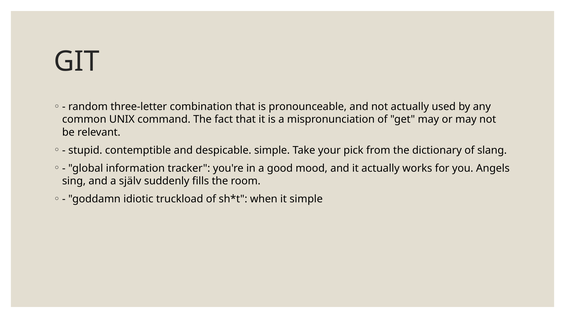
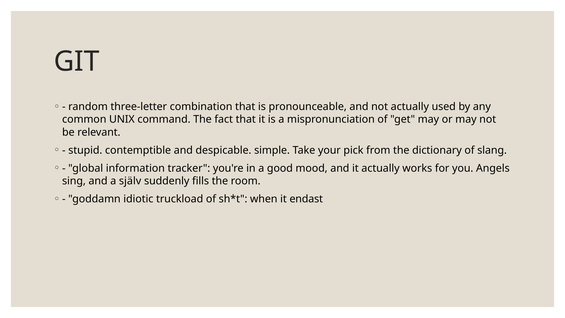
it simple: simple -> endast (306, 199)
